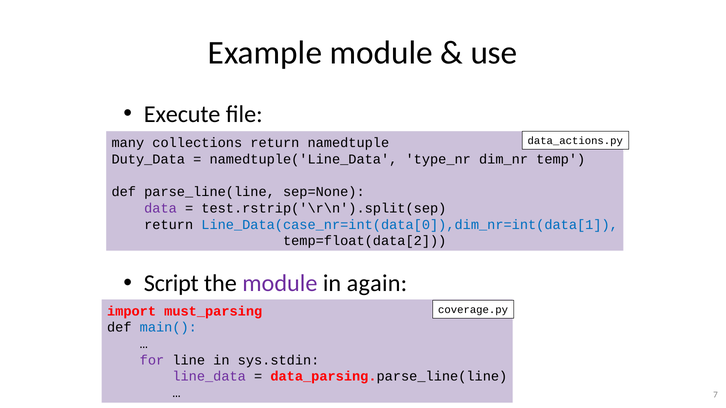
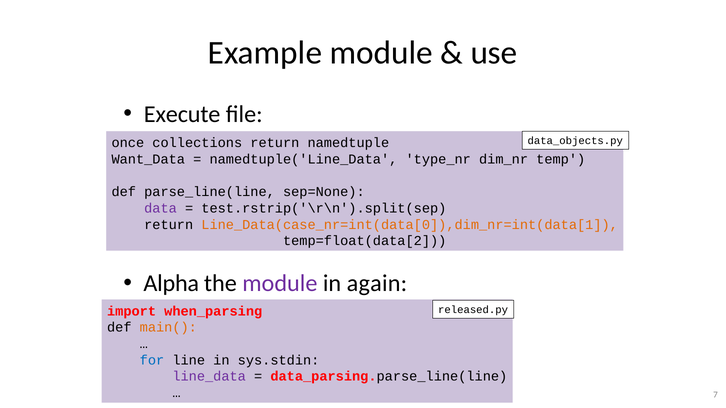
data_actions.py: data_actions.py -> data_objects.py (575, 141)
many: many -> once (128, 143)
Duty_Data: Duty_Data -> Want_Data (148, 159)
Line_Data(case_nr=int(data[0]),dim_nr=int(data[1 colour: blue -> orange (410, 225)
Script: Script -> Alpha (171, 284)
coverage.py: coverage.py -> released.py (473, 310)
must_parsing: must_parsing -> when_parsing (213, 311)
main( colour: blue -> orange (168, 328)
for colour: purple -> blue (152, 360)
